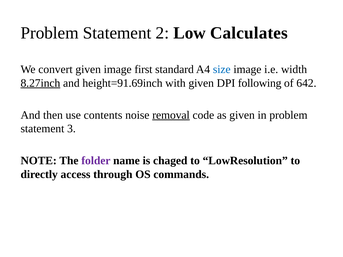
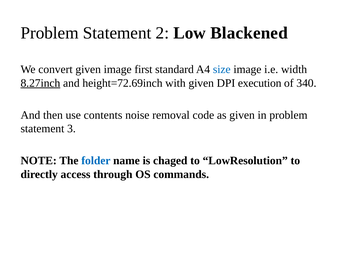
Calculates: Calculates -> Blackened (249, 33)
height=91.69inch: height=91.69inch -> height=72.69inch (122, 83)
following: following -> execution (260, 83)
642: 642 -> 340 (306, 83)
removal underline: present -> none (171, 115)
folder colour: purple -> blue (96, 161)
